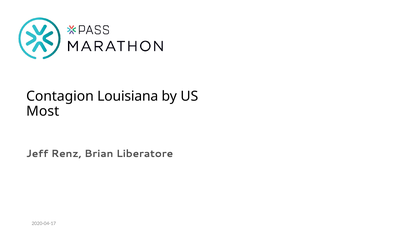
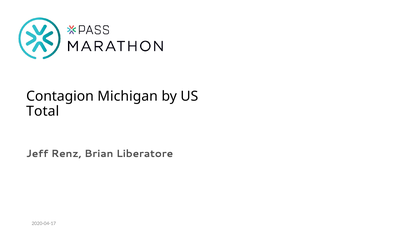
Louisiana: Louisiana -> Michigan (128, 96)
Most: Most -> Total (43, 111)
